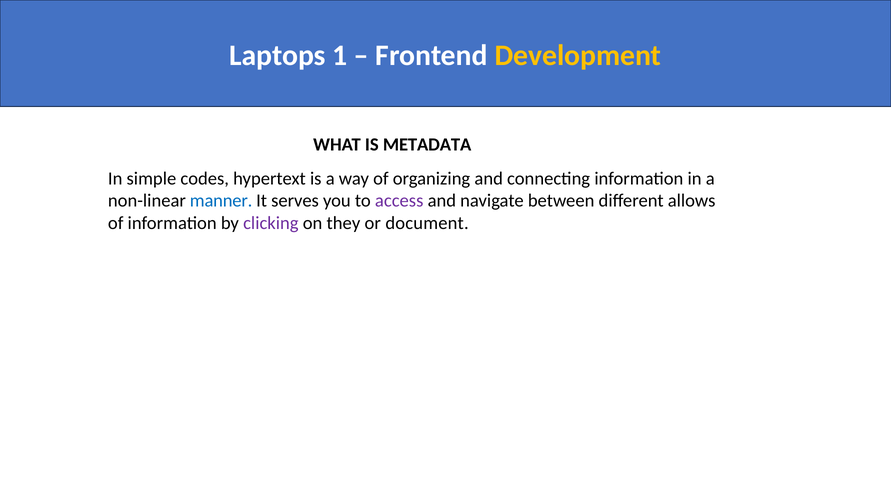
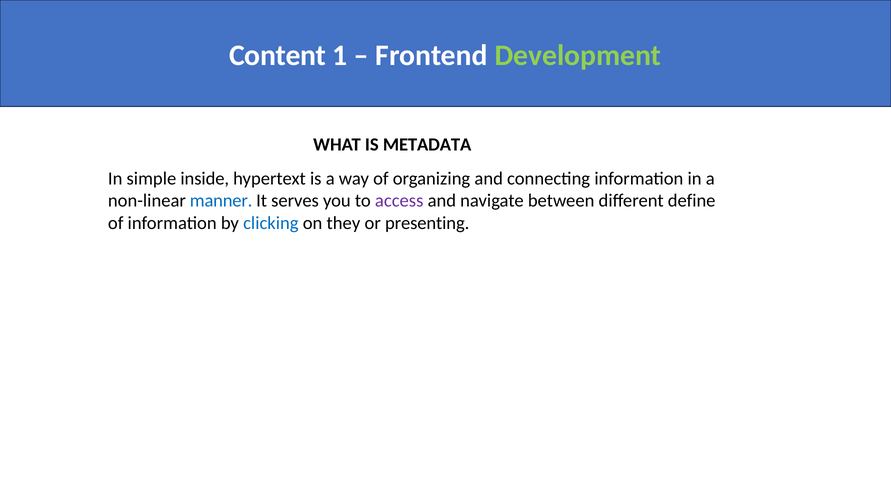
Laptops: Laptops -> Content (278, 55)
Development colour: yellow -> light green (578, 55)
codes: codes -> inside (205, 179)
allows: allows -> define (692, 201)
clicking colour: purple -> blue (271, 223)
document: document -> presenting (427, 223)
